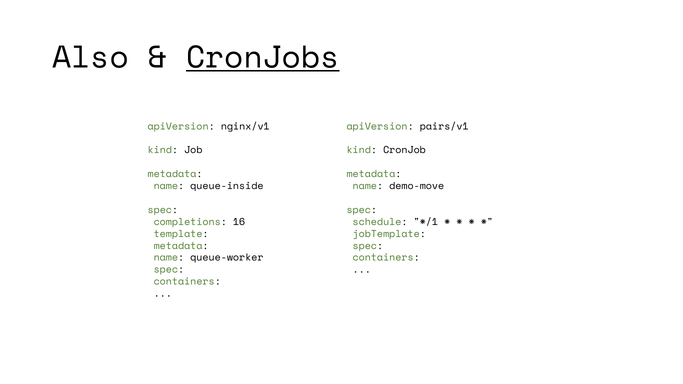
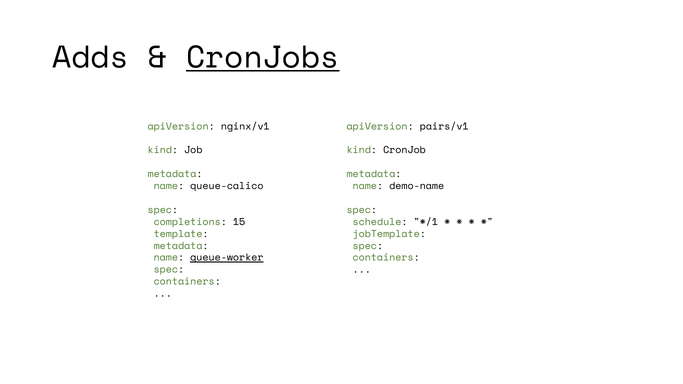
Also: Also -> Adds (90, 57)
queue-inside: queue-inside -> queue-calico (227, 186)
demo-move: demo-move -> demo-name (417, 186)
16: 16 -> 15 (239, 222)
queue-worker underline: none -> present (227, 258)
